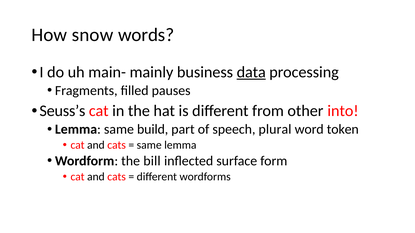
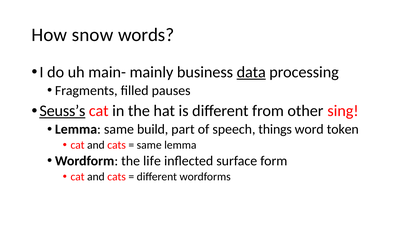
Seuss’s underline: none -> present (62, 111)
into: into -> sing (343, 111)
plural: plural -> things (275, 130)
bill: bill -> life (152, 161)
